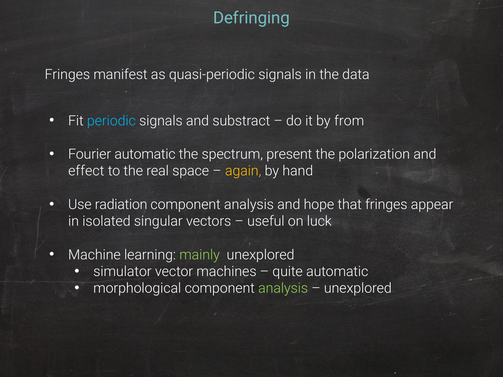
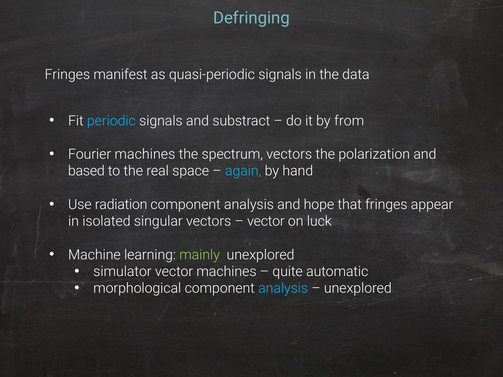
Fourier automatic: automatic -> machines (145, 154)
spectrum present: present -> vectors (289, 154)
effect: effect -> based (86, 171)
again colour: yellow -> light blue (243, 171)
useful: useful -> vector (266, 221)
analysis colour: light green -> light blue (283, 289)
